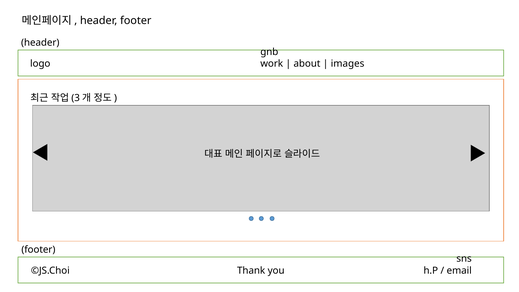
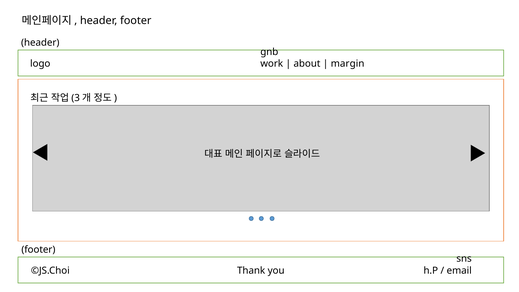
images: images -> margin (348, 63)
